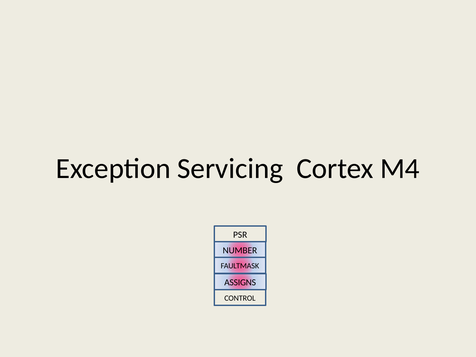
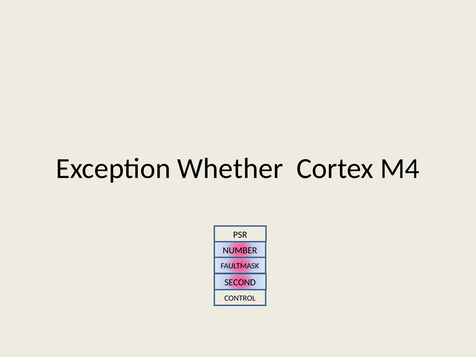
Servicing: Servicing -> Whether (230, 169)
ASSIGNS: ASSIGNS -> SECOND (240, 282)
